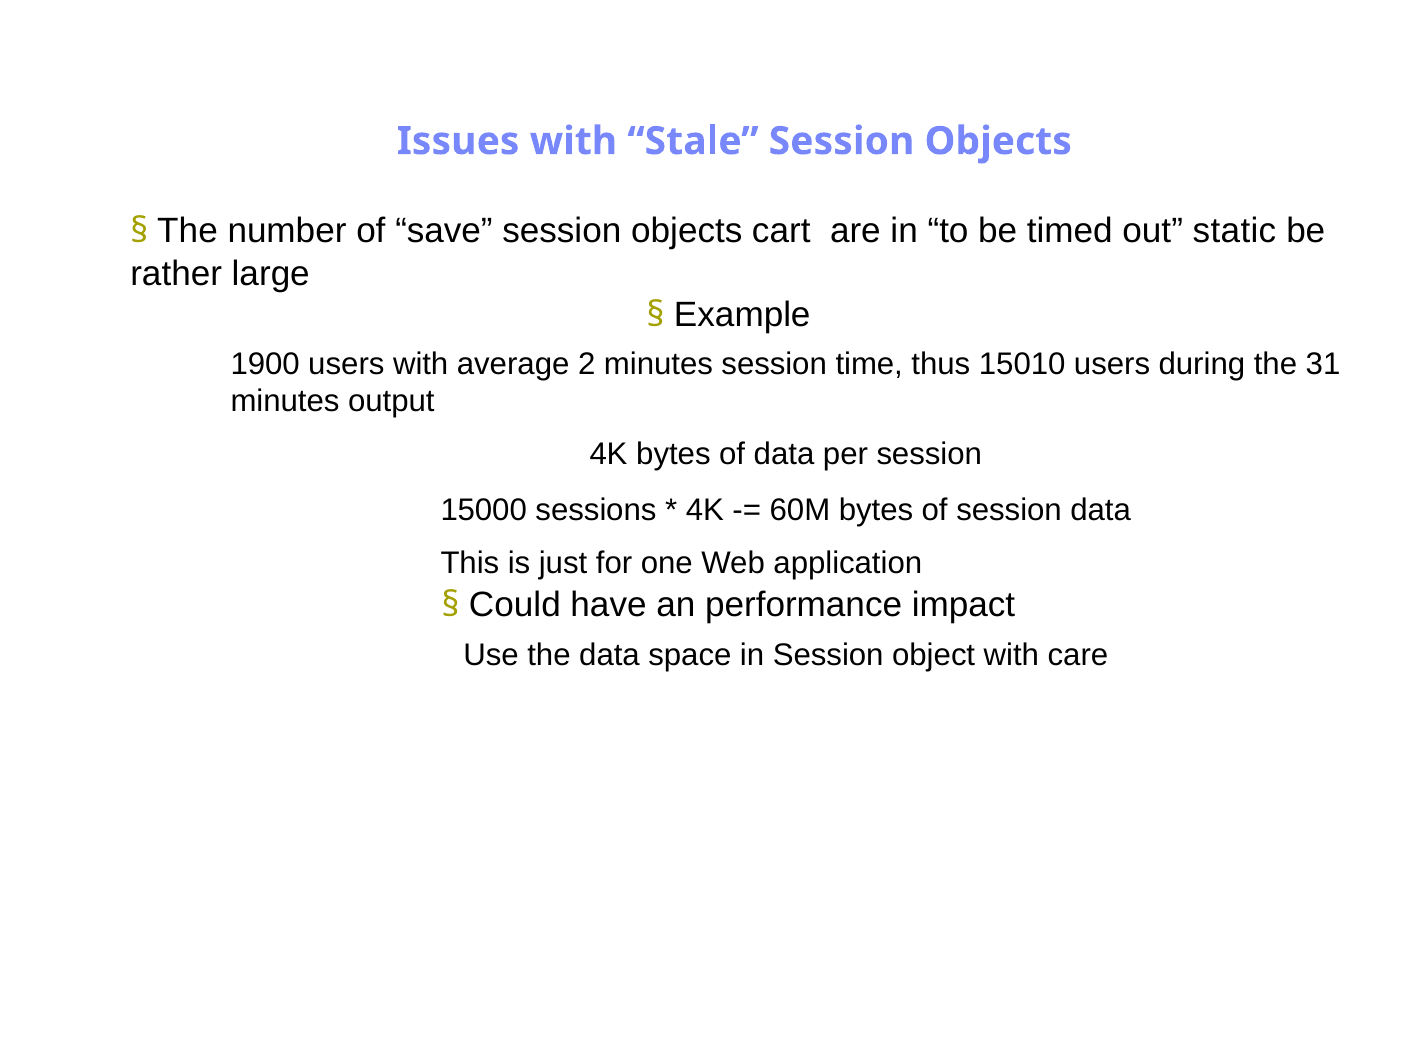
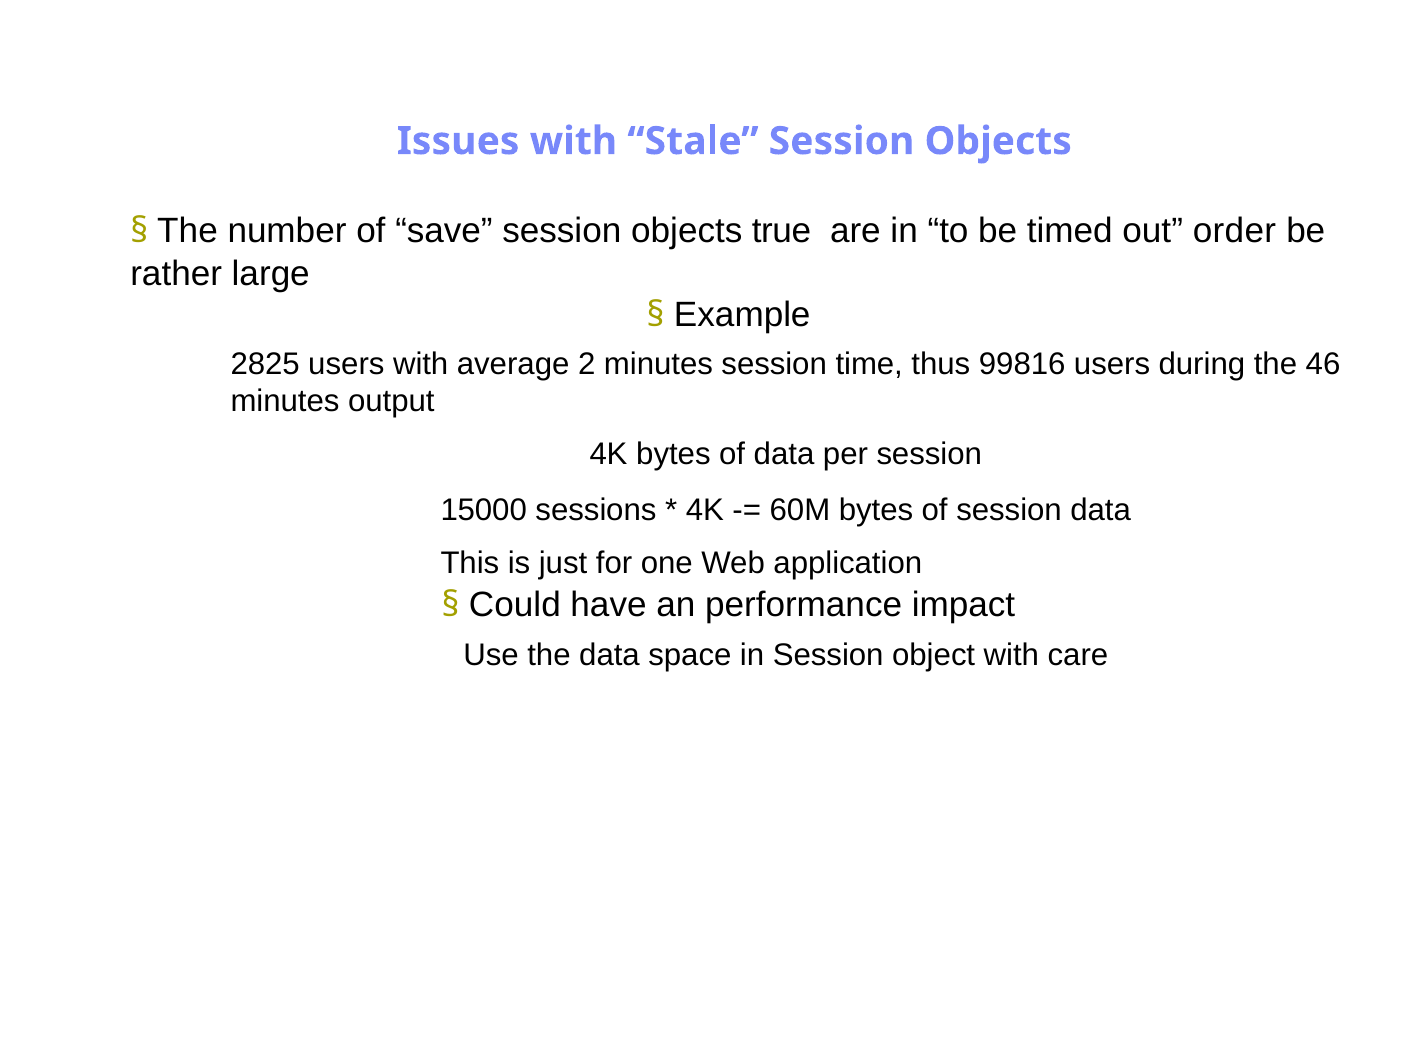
cart: cart -> true (781, 231)
static: static -> order (1234, 231)
1900: 1900 -> 2825 (265, 364)
15010: 15010 -> 99816 (1022, 364)
31: 31 -> 46 (1323, 364)
